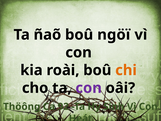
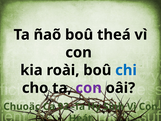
ngöï: ngöï -> theá (114, 35)
chi colour: orange -> blue (126, 70)
Thöông: Thöông -> Chuoäc (22, 106)
